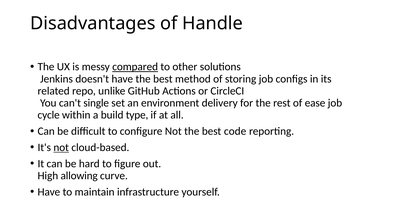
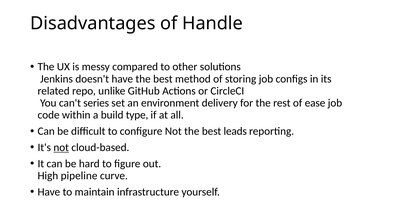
compared underline: present -> none (135, 67)
single: single -> series (96, 103)
cycle: cycle -> code (49, 115)
code: code -> leads (235, 131)
allowing: allowing -> pipeline (79, 175)
